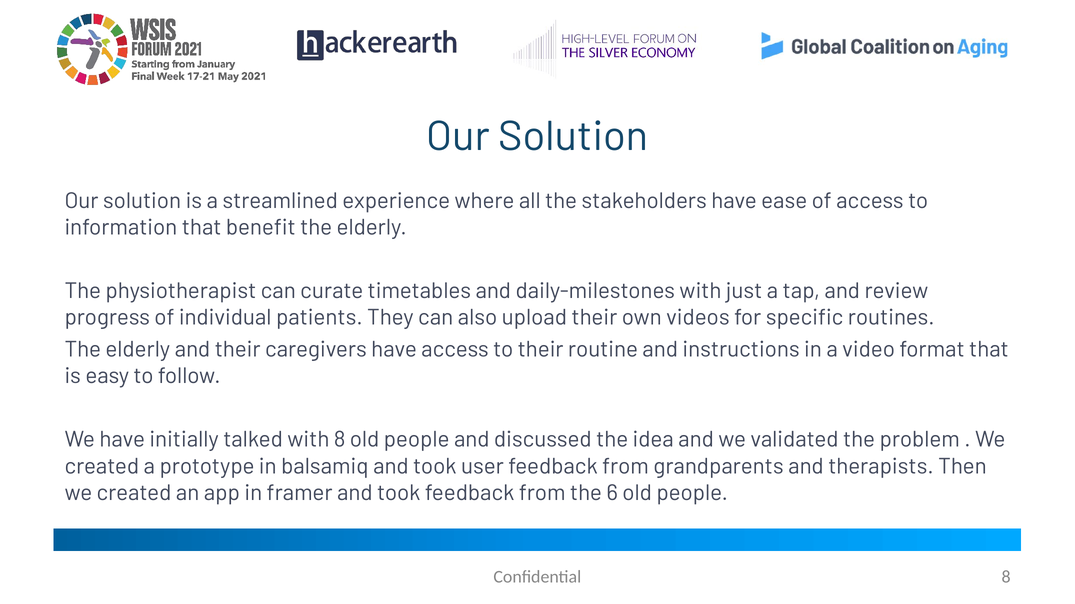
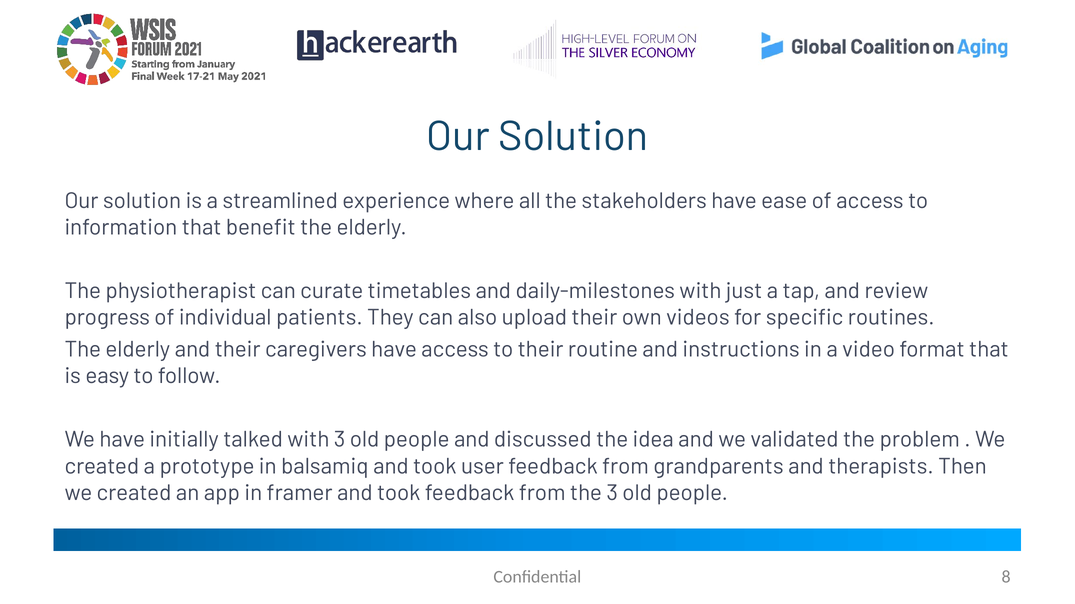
with 8: 8 -> 3 (340, 440)
the 6: 6 -> 3 (612, 494)
